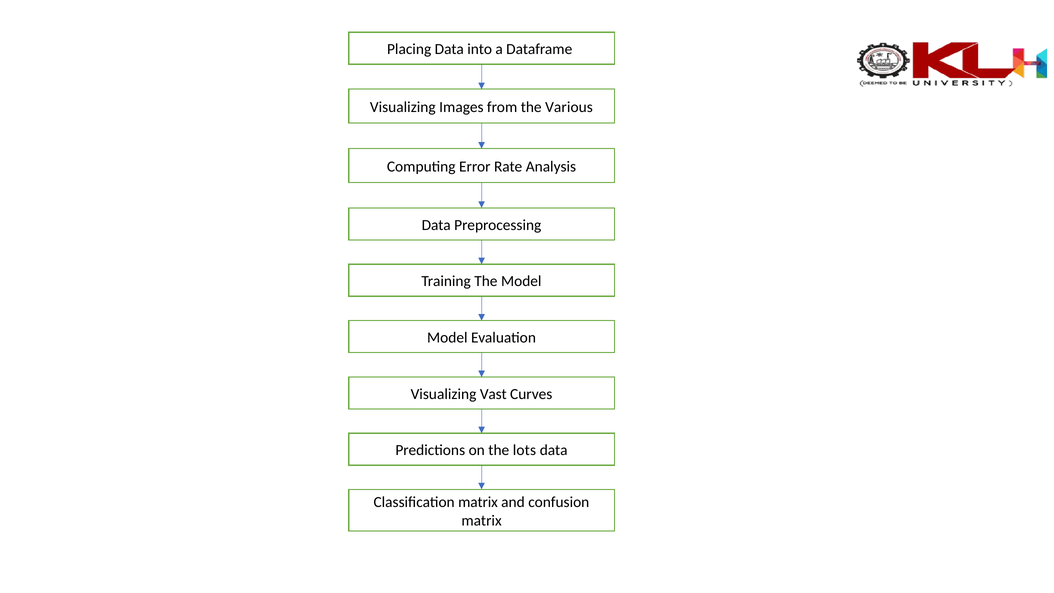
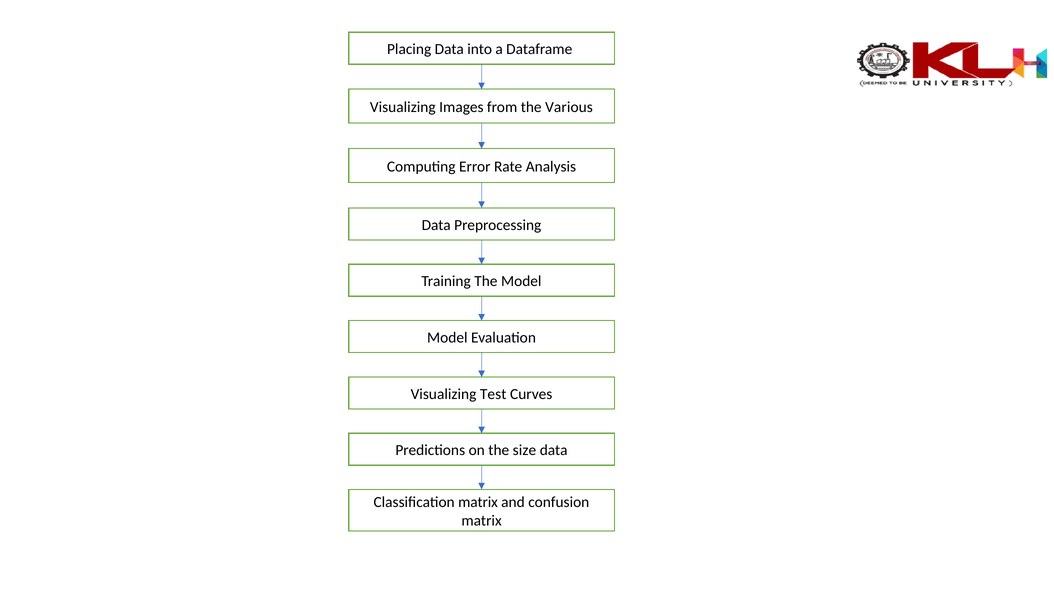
Vast: Vast -> Test (493, 394)
lots: lots -> size (524, 450)
